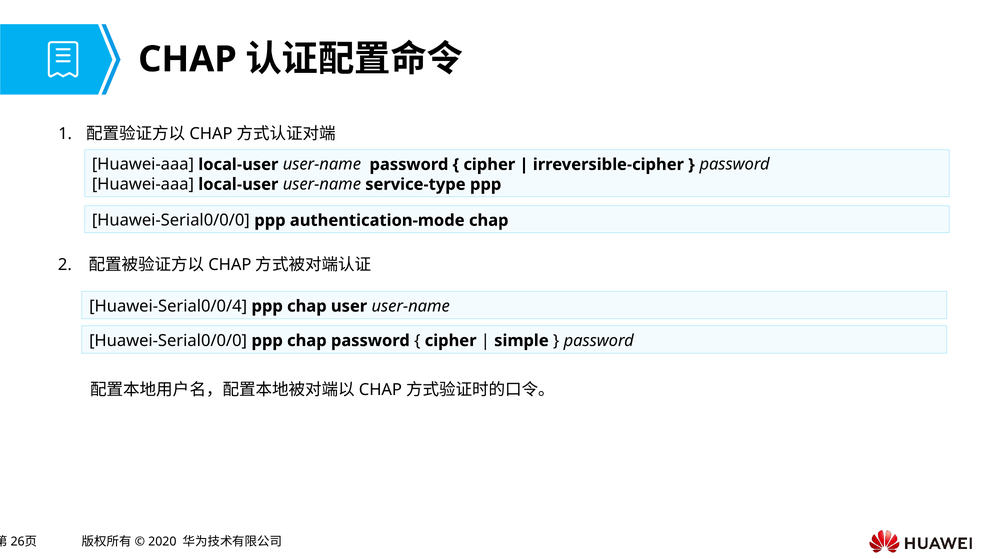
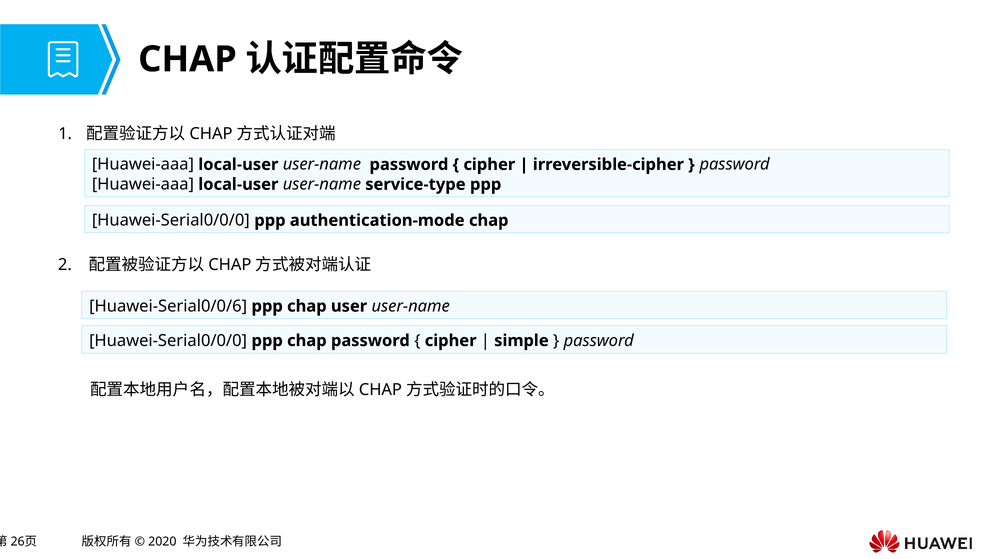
Huawei-Serial0/0/4: Huawei-Serial0/0/4 -> Huawei-Serial0/0/6 (168, 306)
